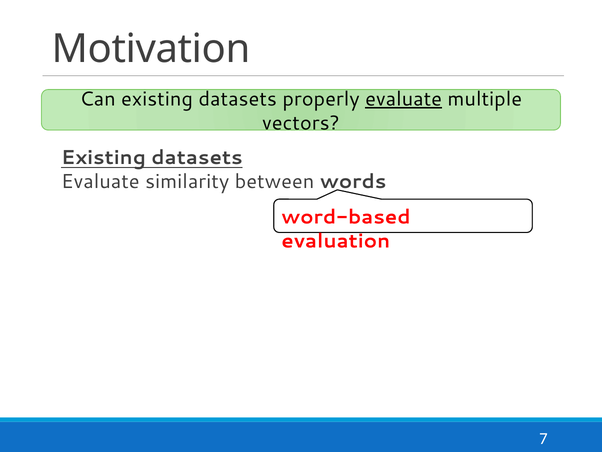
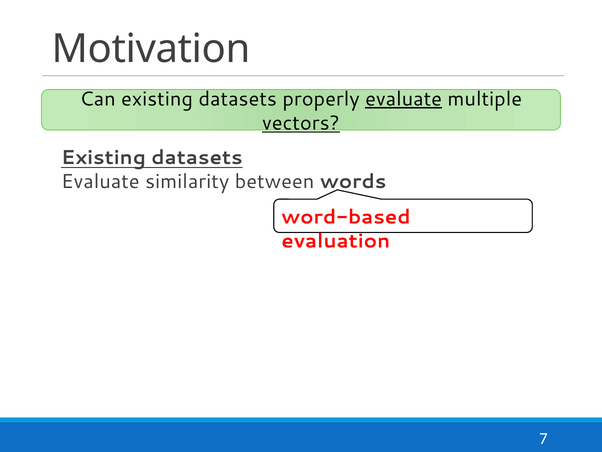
vectors underline: none -> present (301, 123)
